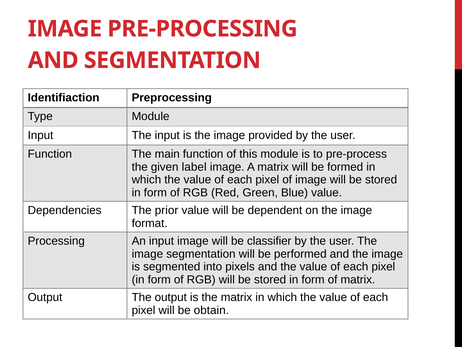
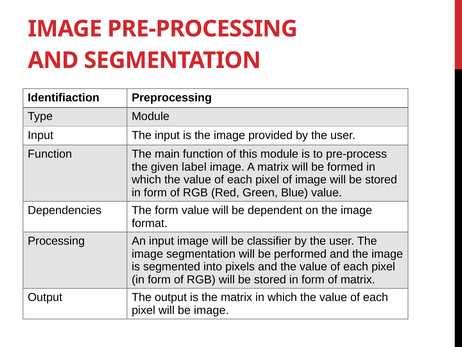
The prior: prior -> form (167, 210)
be obtain: obtain -> image (211, 310)
